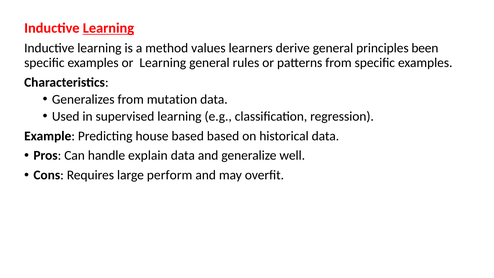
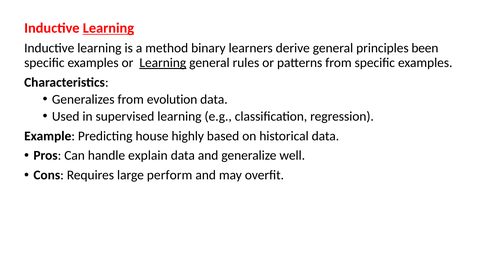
values: values -> binary (208, 48)
Learning underline: none -> present (163, 63)
mutation: mutation -> evolution (172, 99)
house based: based -> highly (188, 136)
